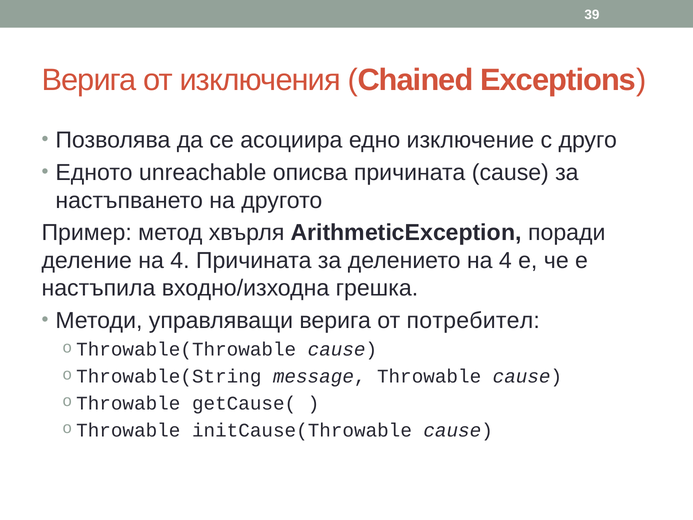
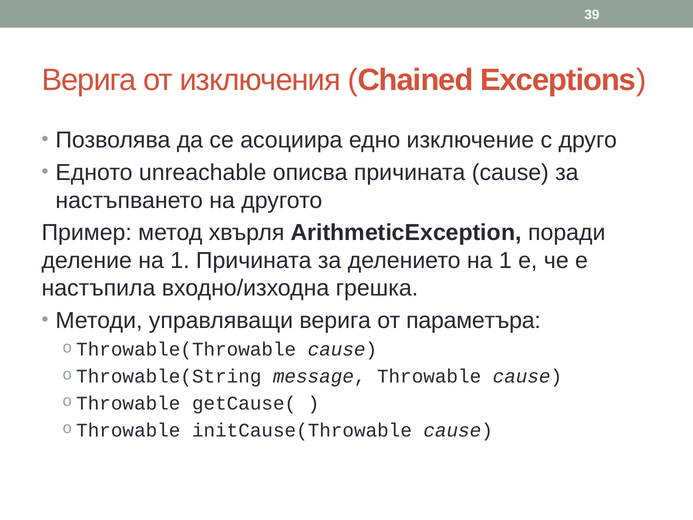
деление на 4: 4 -> 1 (180, 260)
делението на 4: 4 -> 1 (505, 260)
потребител: потребител -> параметъра (473, 320)
